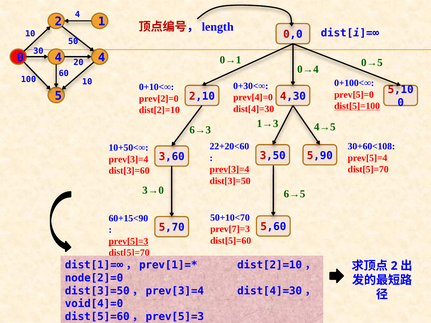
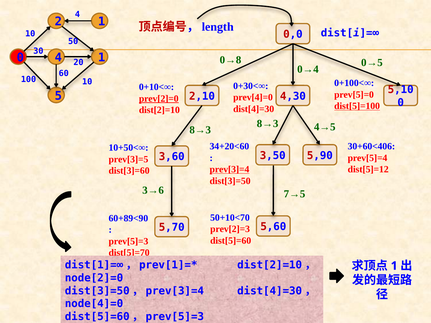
4: 4 -> 1 (102, 58)
0→1: 0→1 -> 0→8 (230, 60)
prev[2]=0 underline: none -> present (159, 99)
1→3: 1→3 -> 8→3 (268, 124)
6→3: 6→3 -> 8→3 (200, 130)
22+20<60: 22+20<60 -> 34+20<60 (229, 147)
30+60<108: 30+60<108 -> 30+60<406 (371, 147)
prev[3]=4: prev[3]=4 -> prev[3]=5 (128, 159)
dist[5]=70: dist[5]=70 -> dist[5]=12 (368, 170)
3→0: 3→0 -> 3→6 (153, 191)
6→5: 6→5 -> 7→5 (294, 194)
60+15<90: 60+15<90 -> 60+89<90 (128, 219)
prev[7]=3: prev[7]=3 -> prev[2]=3 (230, 229)
prev[5]=3 underline: present -> none (128, 241)
2: 2 -> 1 (394, 266)
void[4]=0: void[4]=0 -> node[4]=0 (94, 304)
